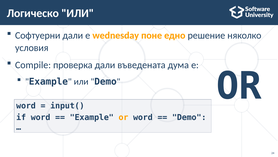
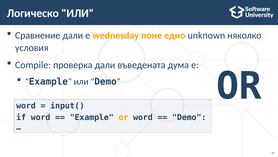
Софтуерни: Софтуерни -> Сравнение (38, 35)
решение: решение -> unknown (206, 35)
